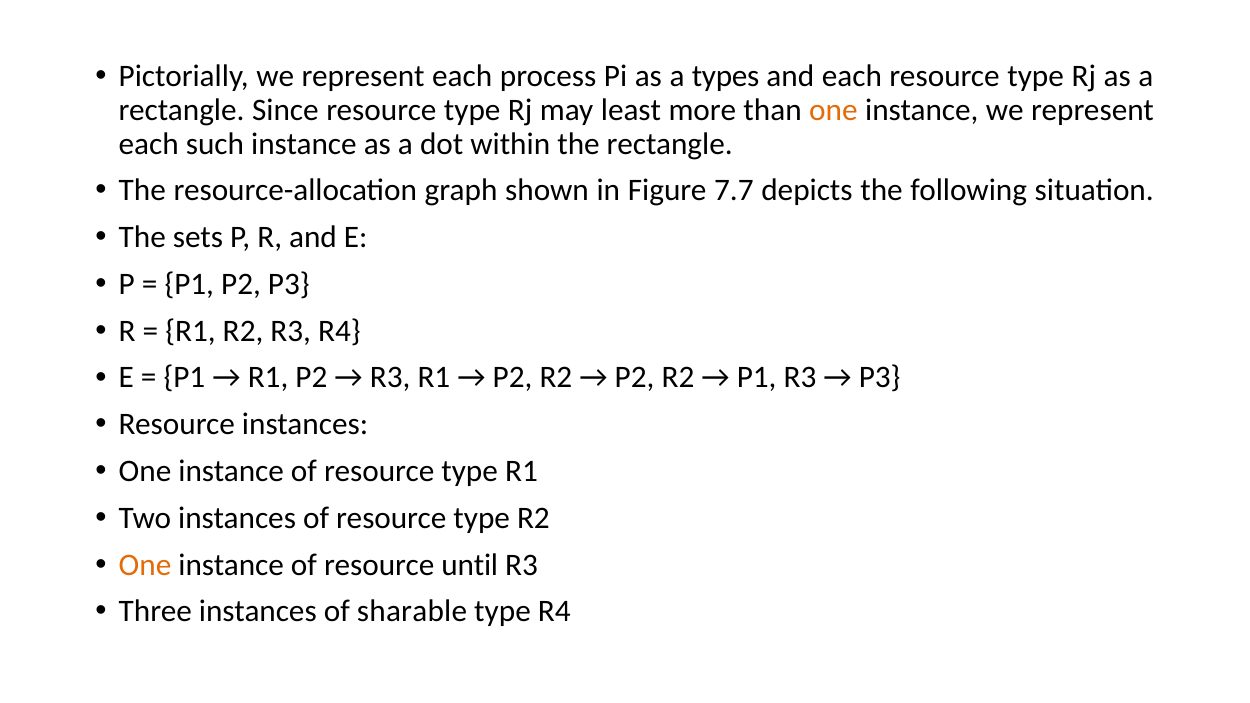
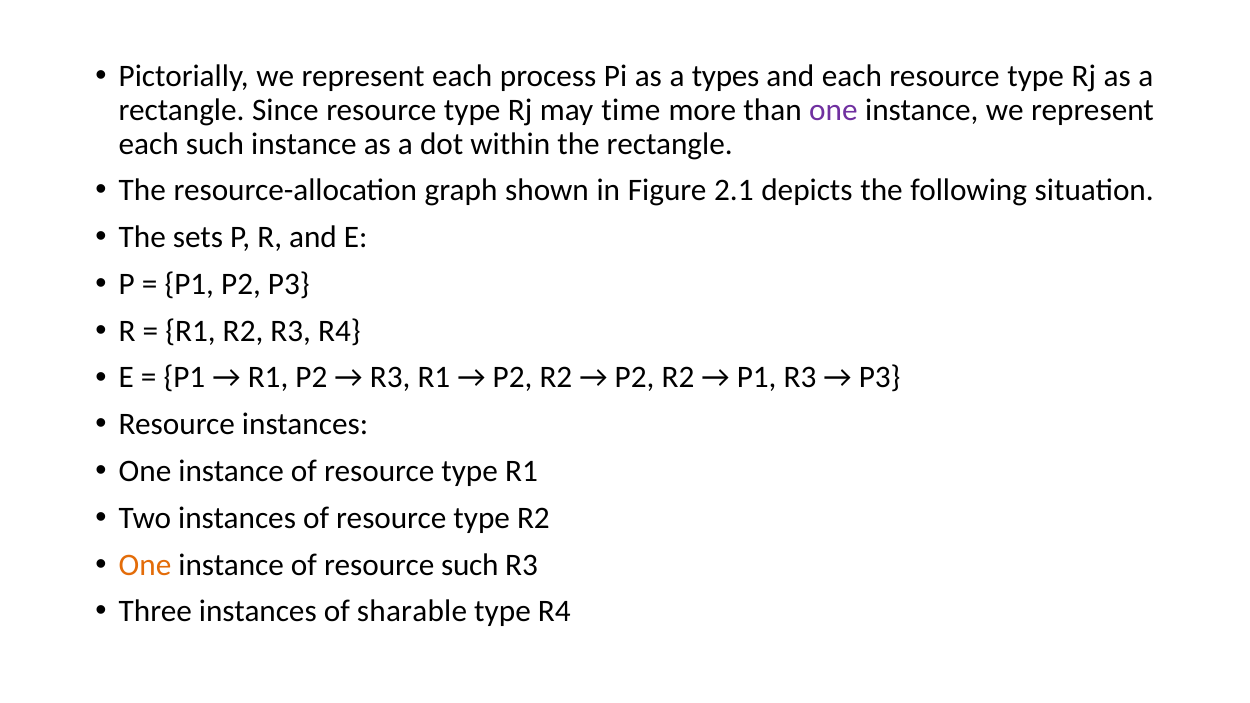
least: least -> time (631, 110)
one colour: orange -> purple (833, 110)
7.7: 7.7 -> 2.1 (734, 191)
resource until: until -> such (470, 565)
